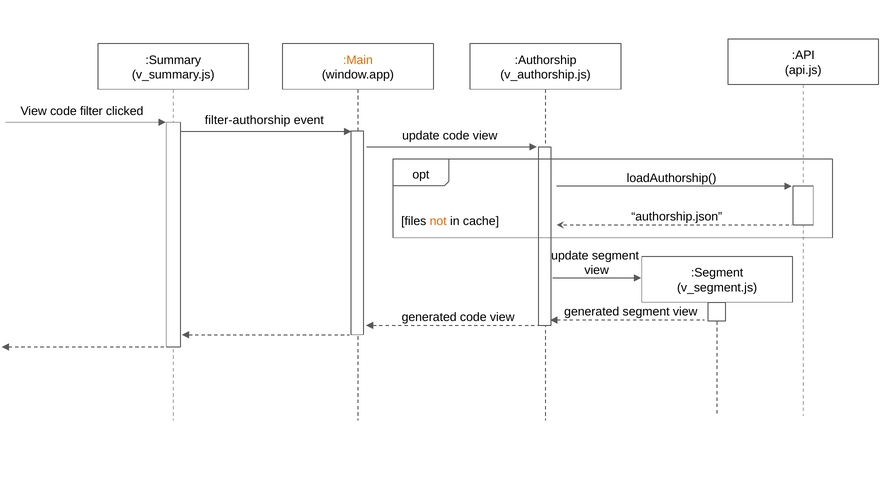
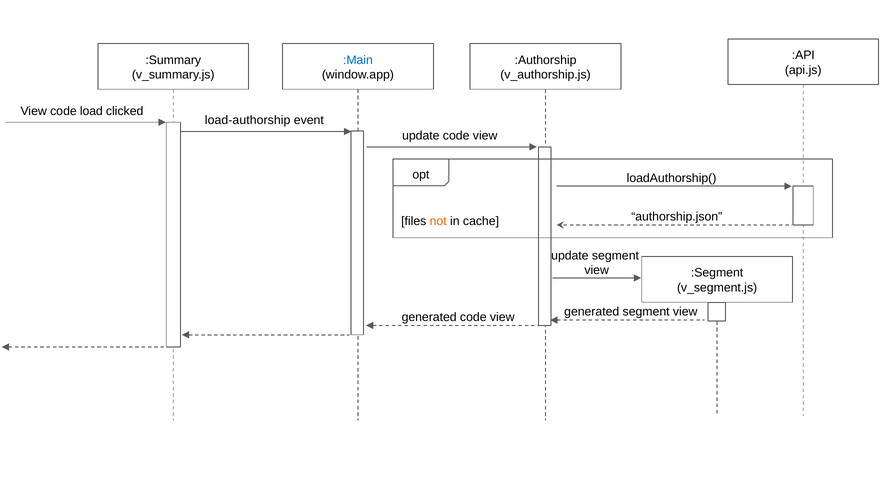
:Main colour: orange -> blue (358, 60)
filter: filter -> load (91, 111)
filter-authorship: filter-authorship -> load-authorship (248, 120)
